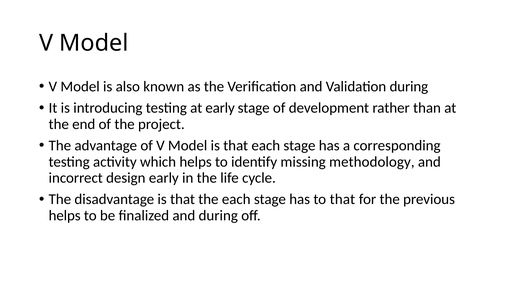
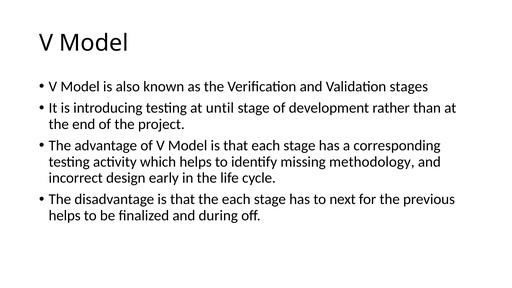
Validation during: during -> stages (409, 87)
at early: early -> until (220, 108)
to that: that -> next (343, 199)
